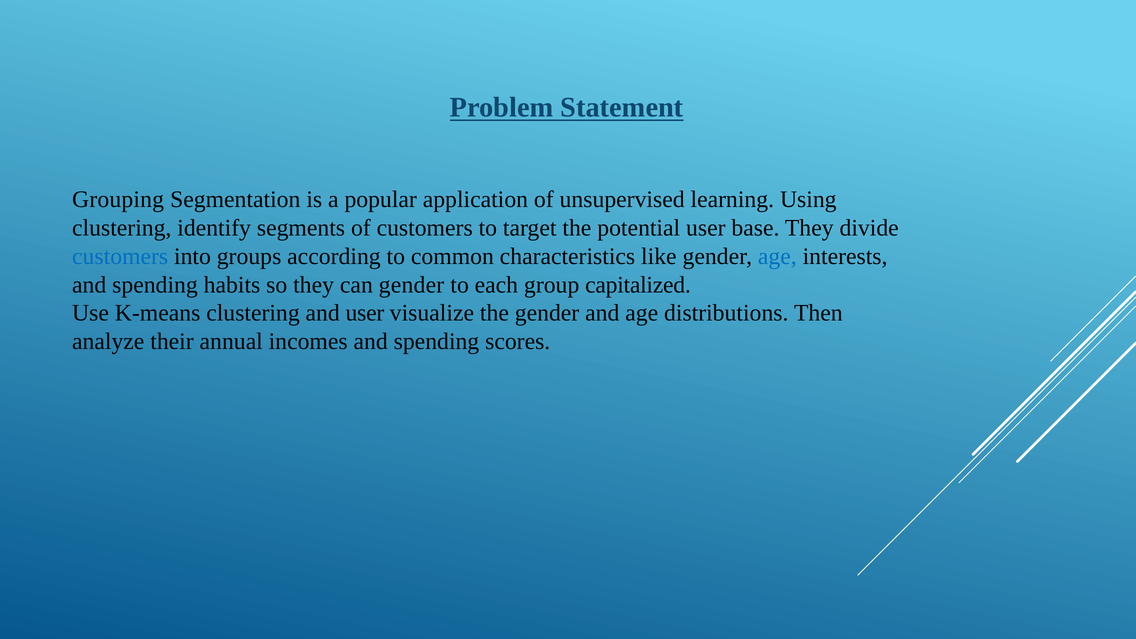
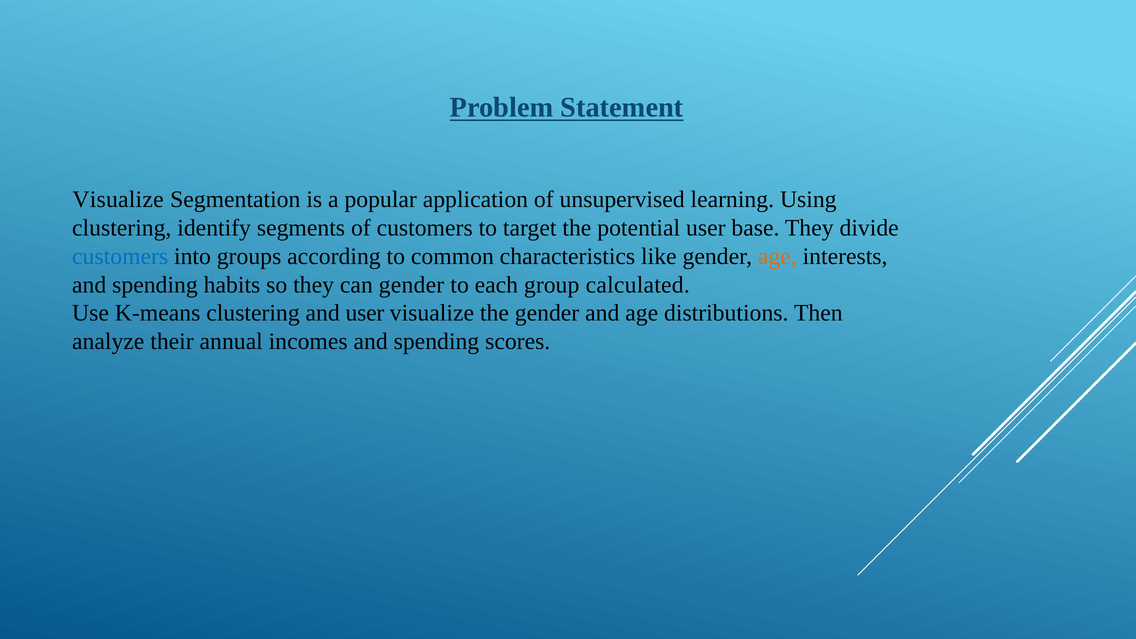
Grouping: Grouping -> Visualize (118, 200)
age colour: blue -> orange (777, 256)
capitalized: capitalized -> calculated (638, 285)
